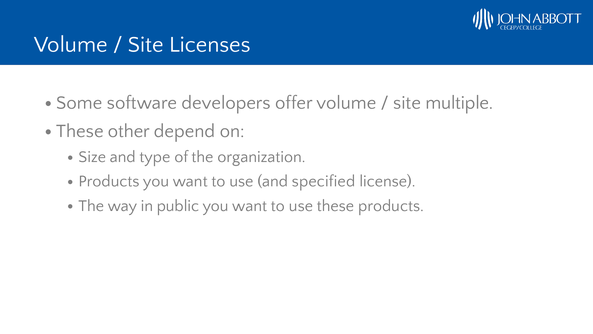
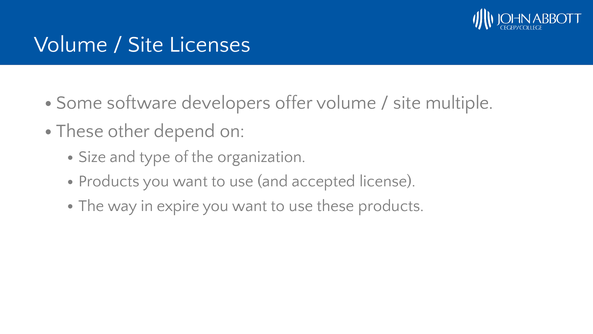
specified: specified -> accepted (324, 181)
public: public -> expire (178, 205)
